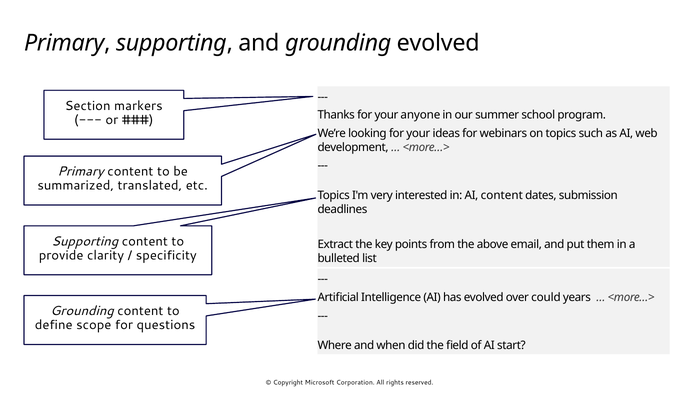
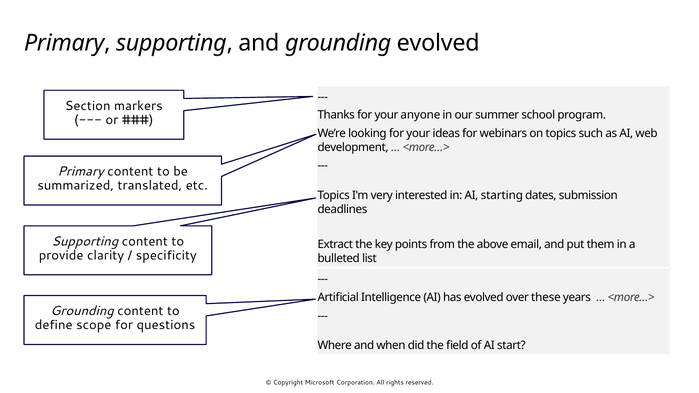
AI content: content -> starting (502, 195)
could: could -> these (546, 298)
